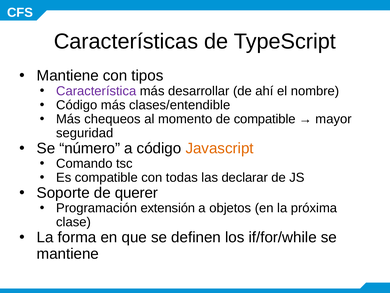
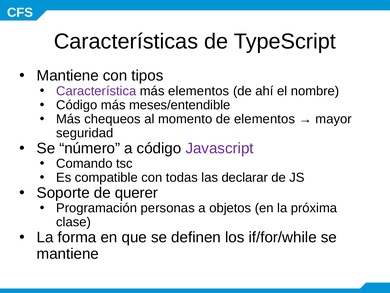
más desarrollar: desarrollar -> elementos (199, 91)
clases/entendible: clases/entendible -> meses/entendible (180, 105)
de compatible: compatible -> elementos (265, 119)
Javascript colour: orange -> purple (220, 148)
extensión: extensión -> personas (168, 208)
